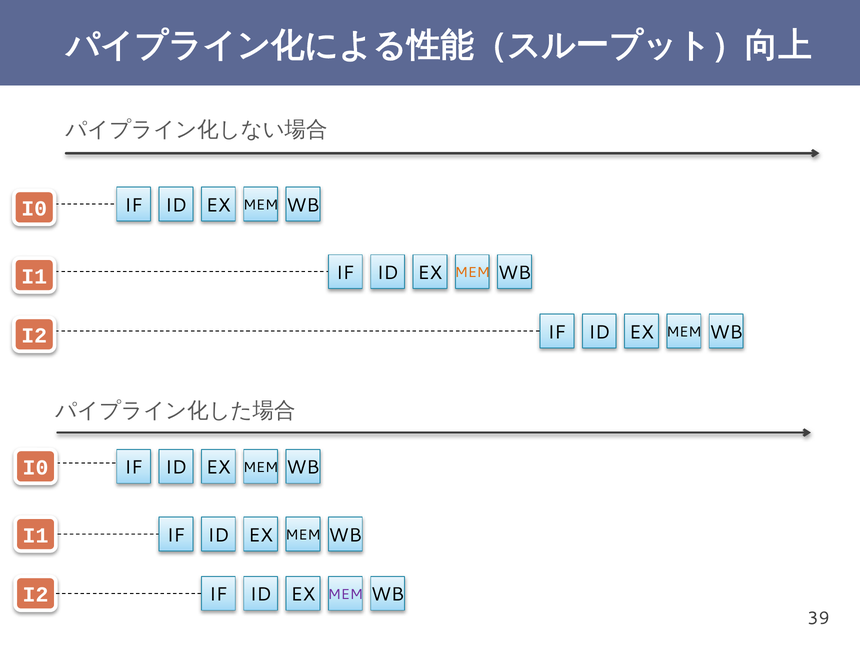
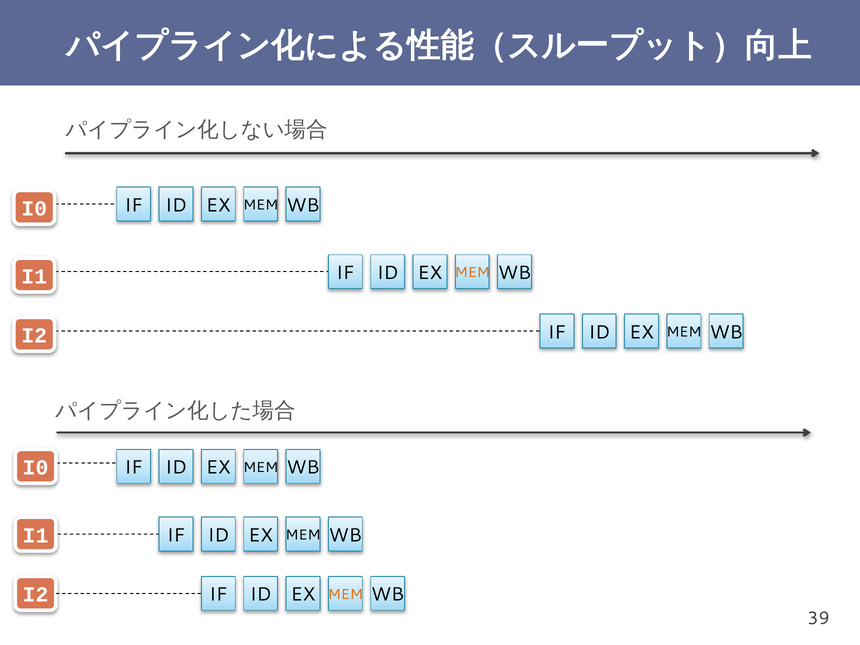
MEM colour: purple -> orange (345, 594)
